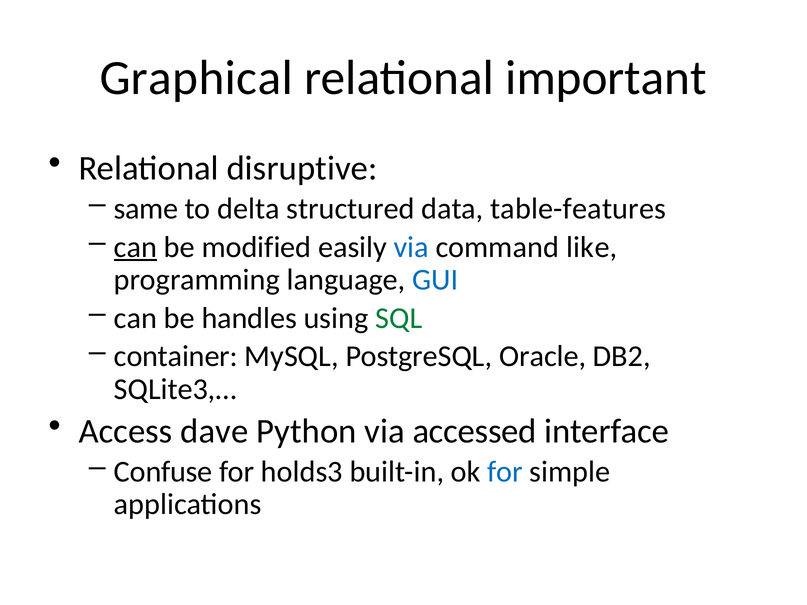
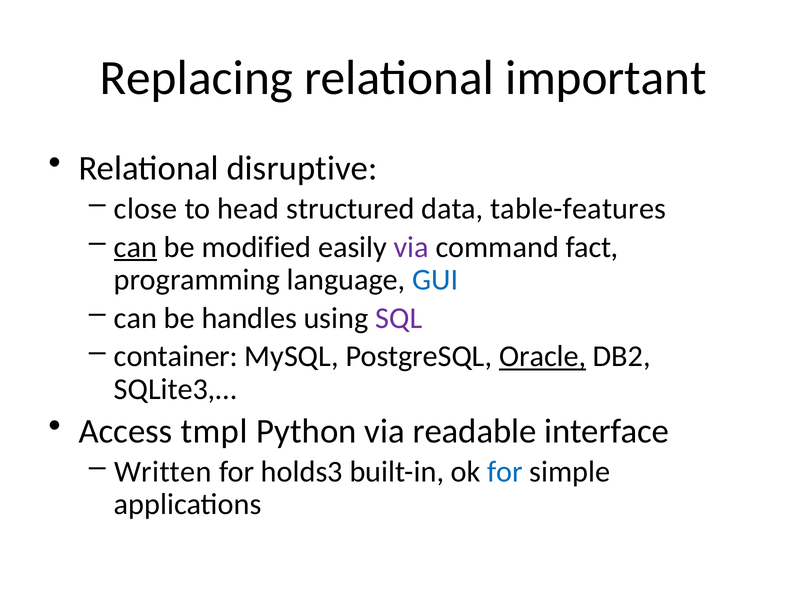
Graphical: Graphical -> Replacing (196, 78)
same: same -> close (146, 209)
delta: delta -> head (248, 209)
via colour: blue -> purple (411, 247)
like: like -> fact (592, 247)
SQL colour: green -> purple (399, 318)
Oracle underline: none -> present (543, 357)
dave: dave -> tmpl (214, 432)
accessed: accessed -> readable (475, 432)
Confuse: Confuse -> Written (163, 472)
